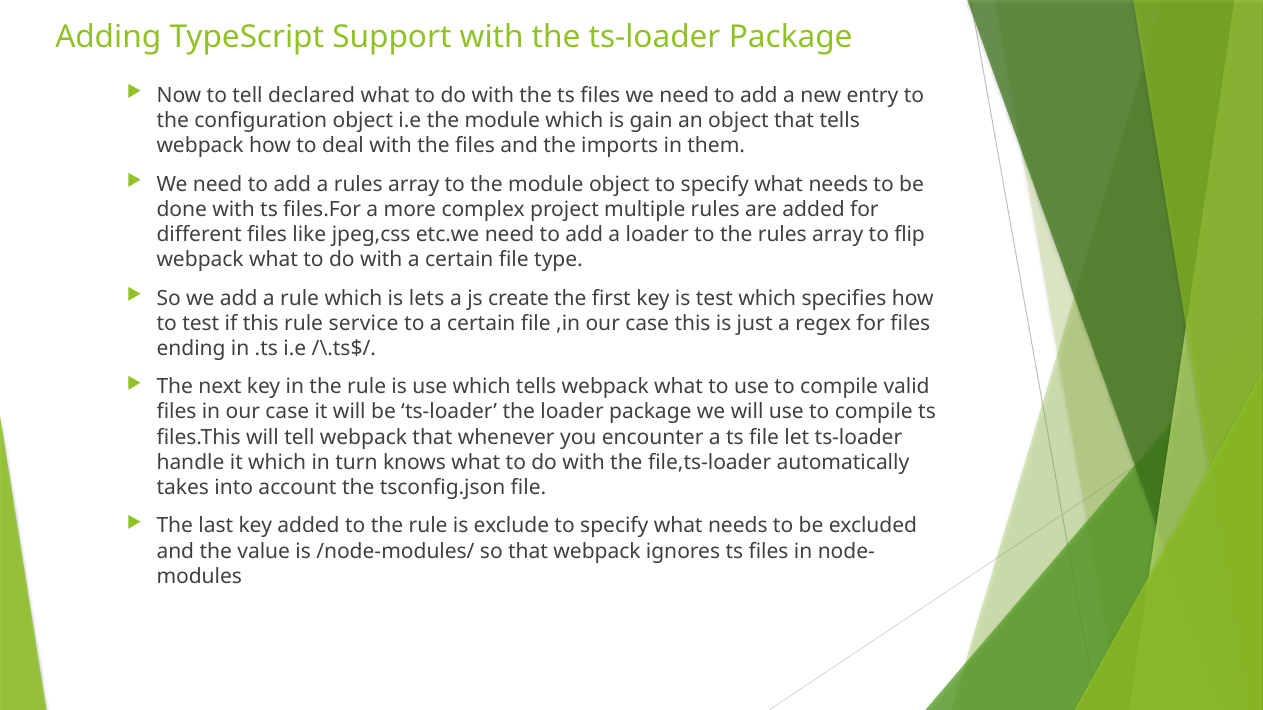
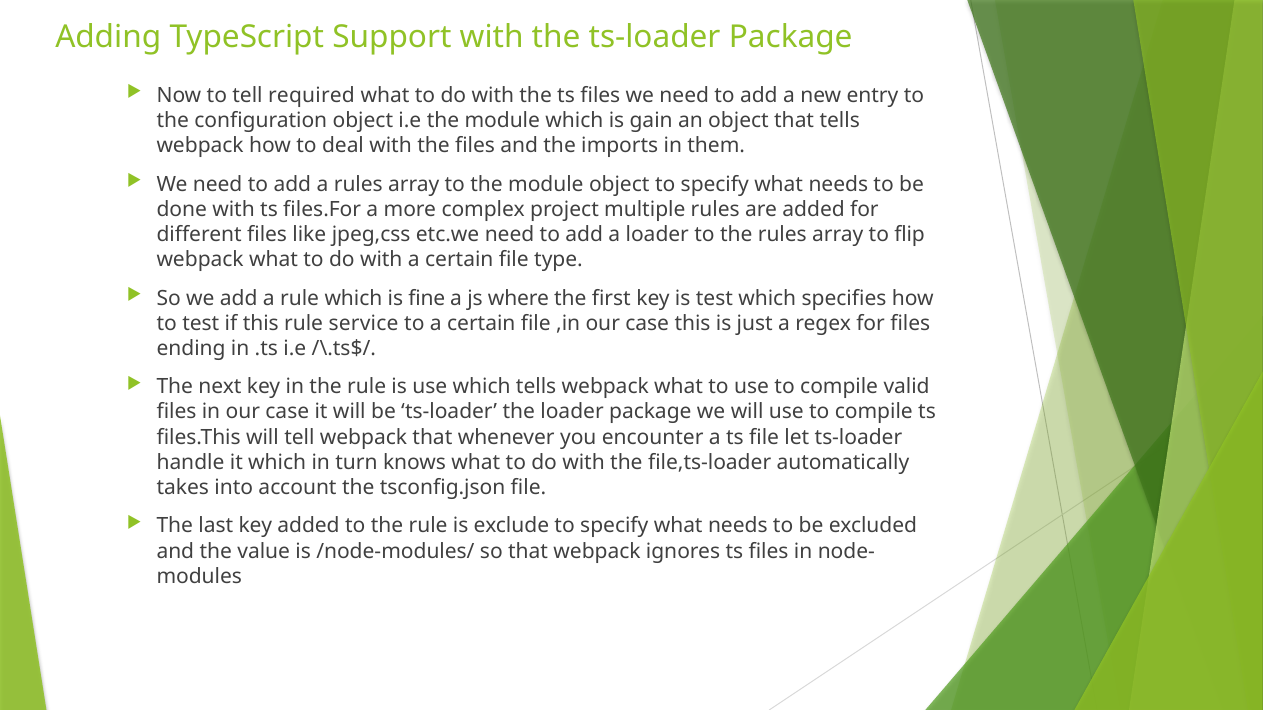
declared: declared -> required (311, 95)
lets: lets -> fine (427, 298)
create: create -> where (519, 298)
